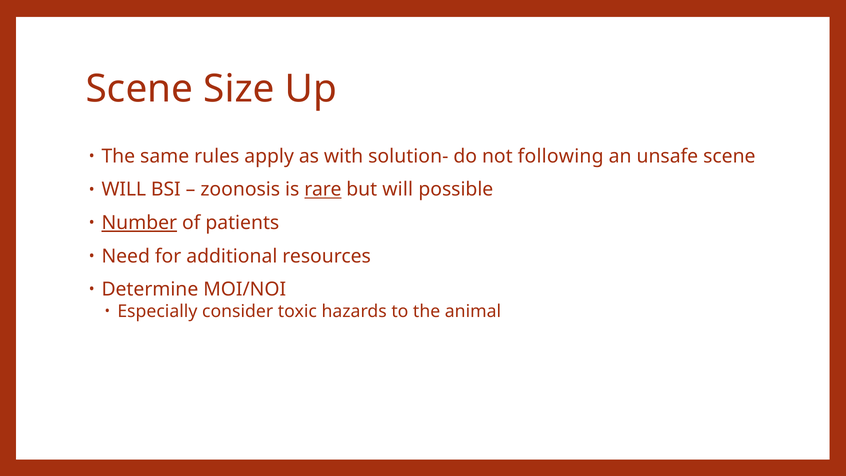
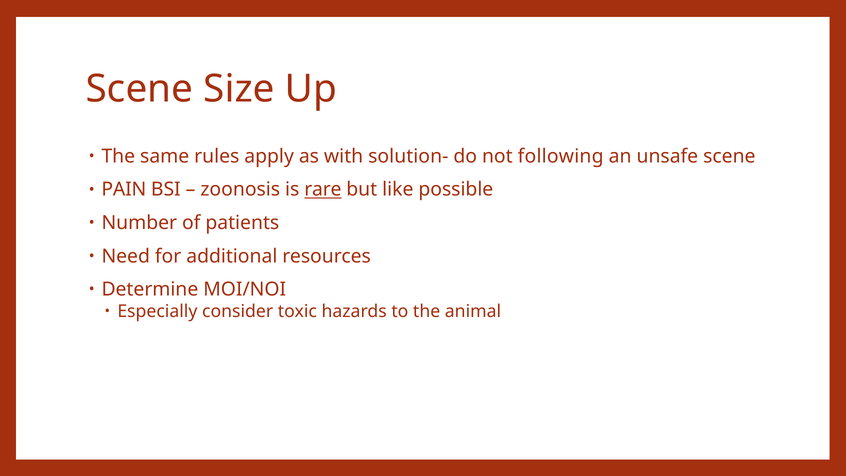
WILL: WILL -> PAIN (124, 190)
but will: will -> like (398, 190)
Number underline: present -> none (139, 223)
